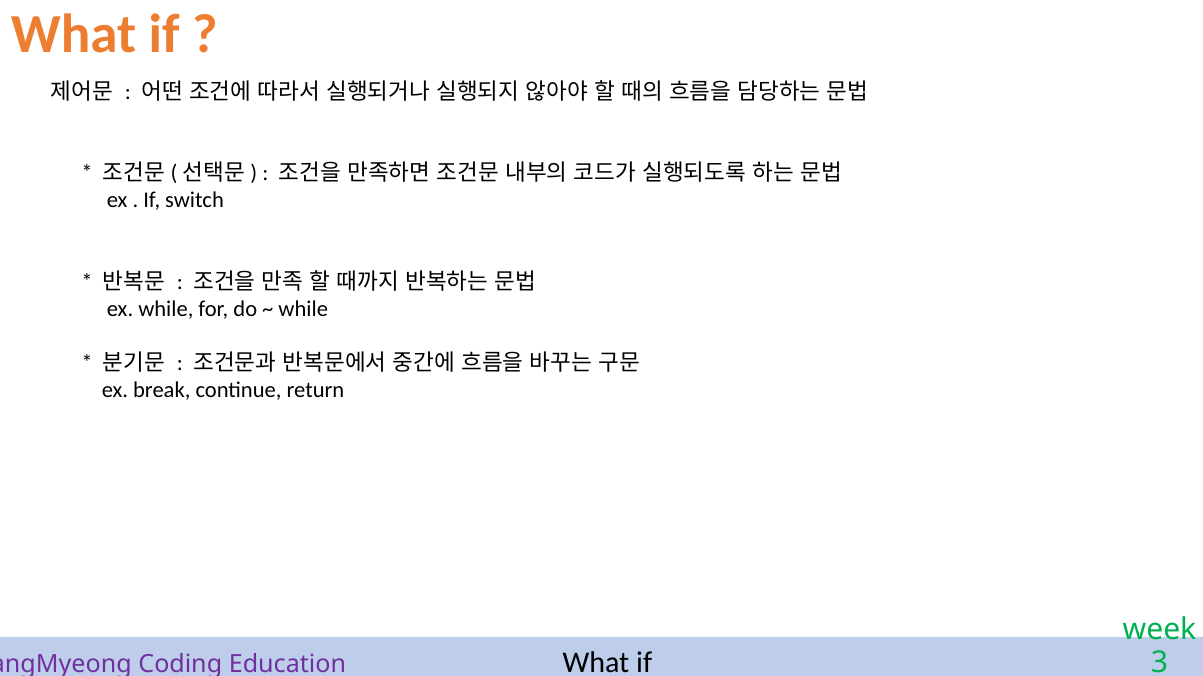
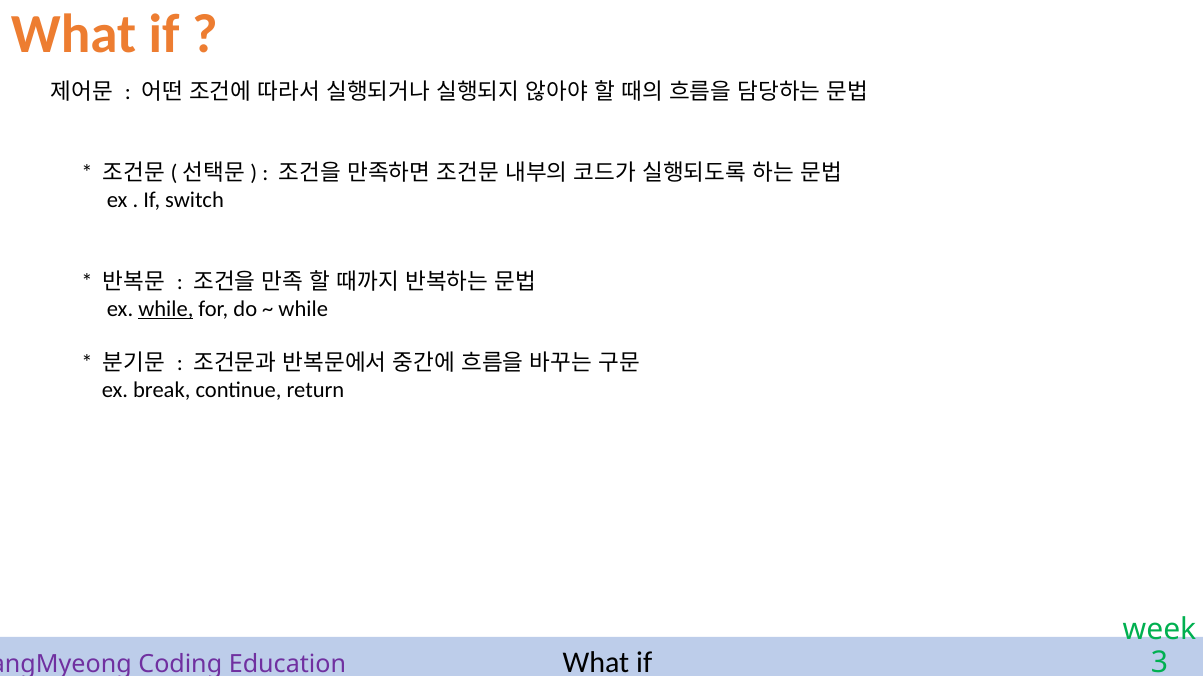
while underline: none -> present (166, 309)
